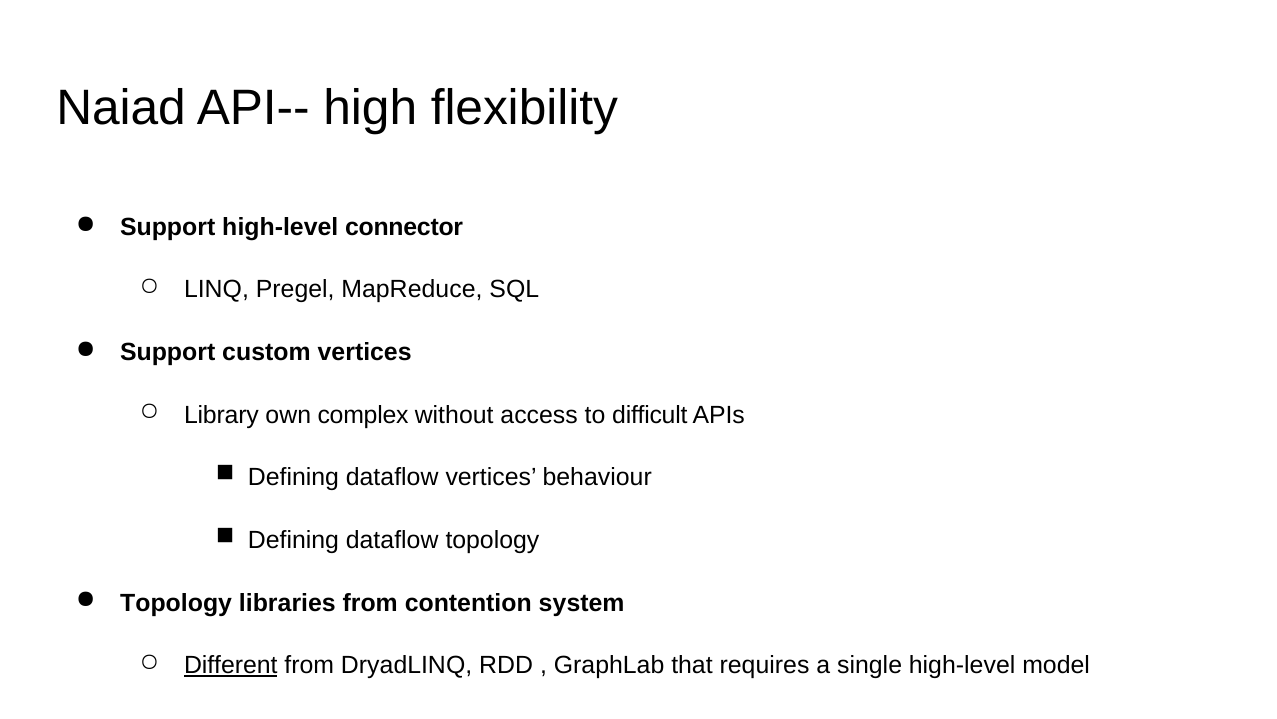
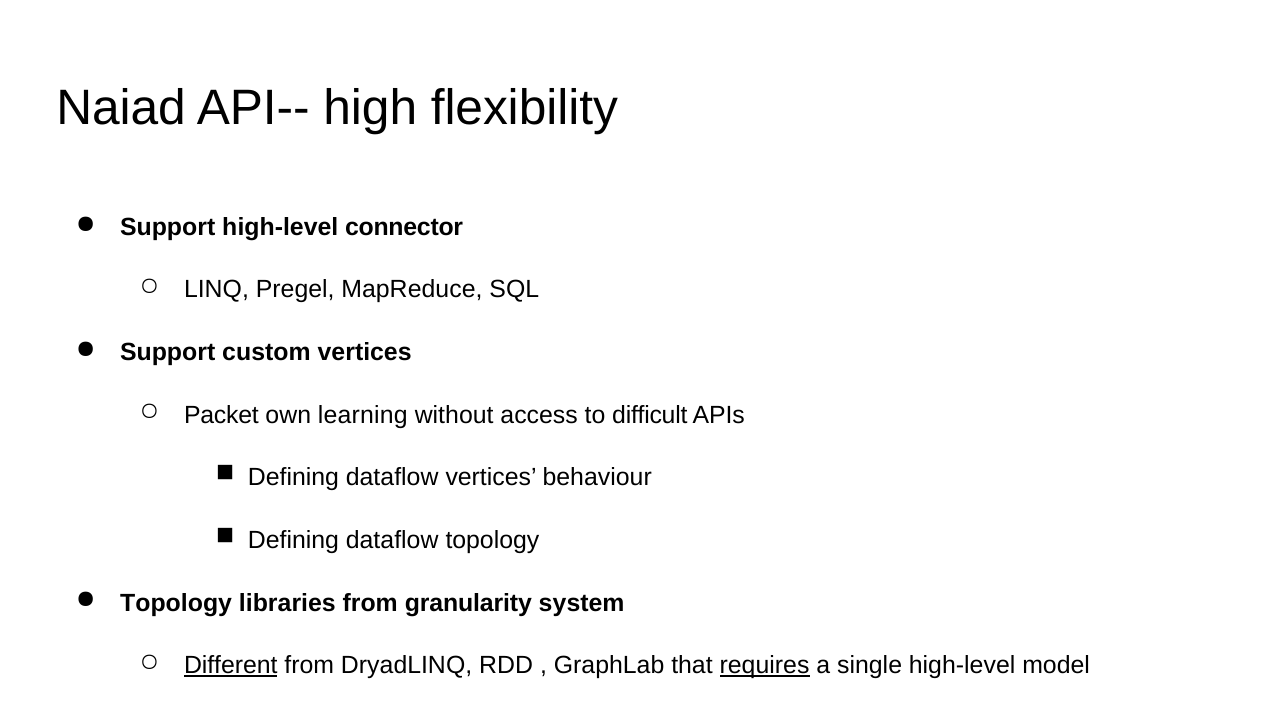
Library: Library -> Packet (221, 414)
complex: complex -> learning (363, 414)
contention: contention -> granularity (468, 602)
requires underline: none -> present (765, 665)
